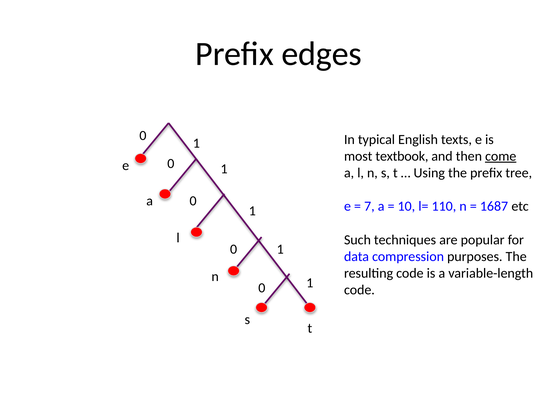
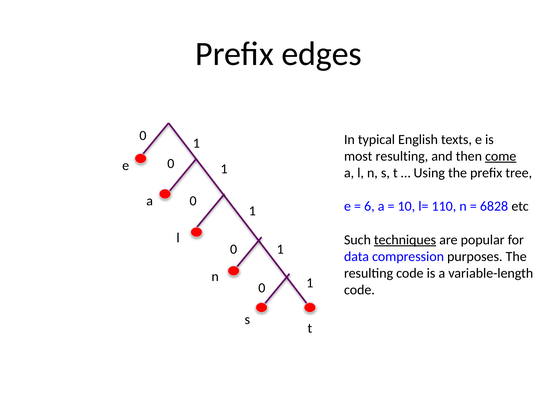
most textbook: textbook -> resulting (402, 156)
7: 7 -> 6 (369, 206)
1687: 1687 -> 6828 (494, 206)
techniques underline: none -> present (405, 240)
